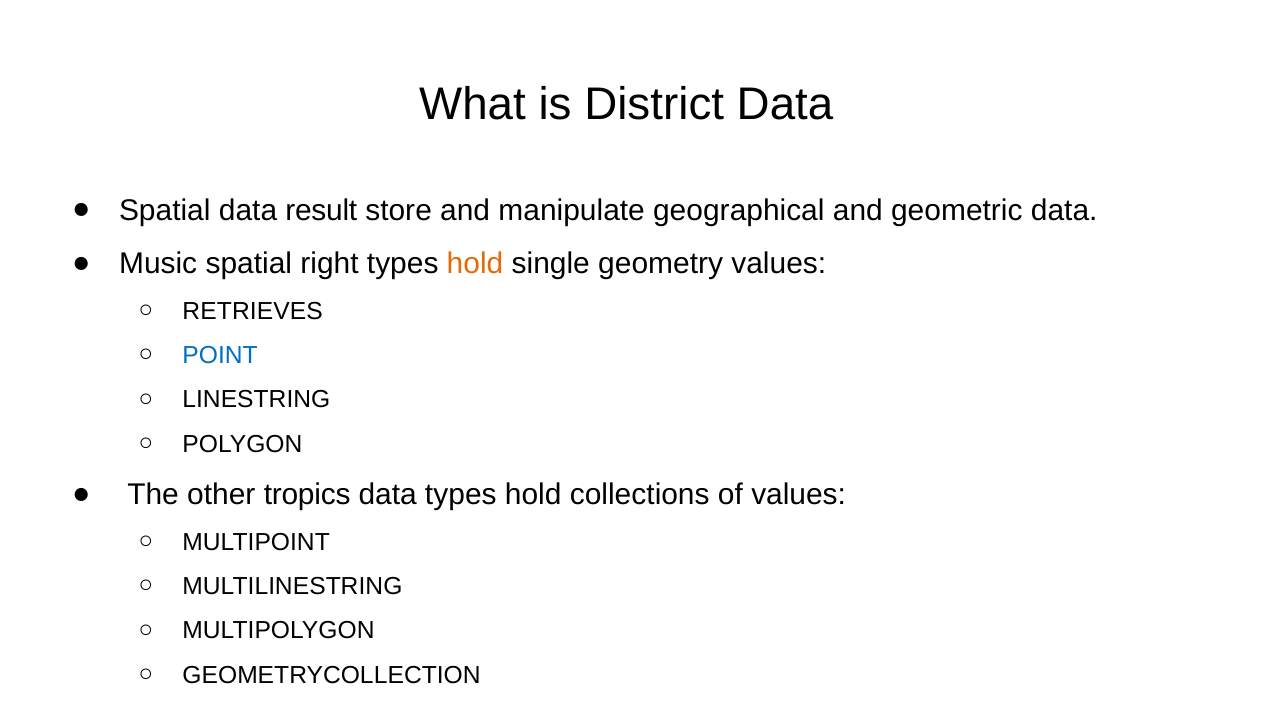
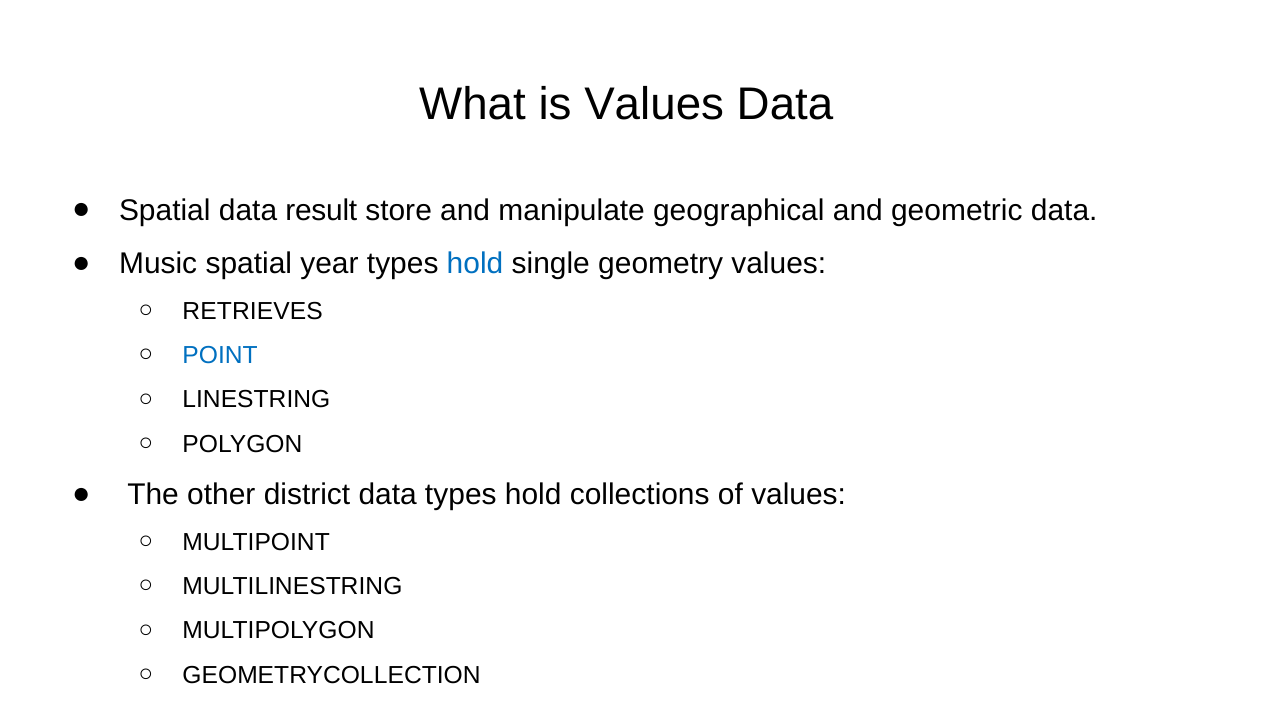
is District: District -> Values (654, 105)
right: right -> year (329, 264)
hold colour: orange -> blue (475, 264)
tropics: tropics -> district (307, 495)
